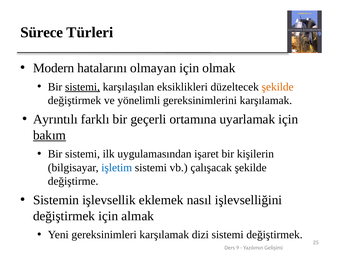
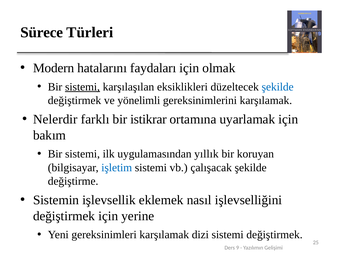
olmayan: olmayan -> faydaları (153, 68)
şekilde colour: orange -> blue (278, 87)
Ayrıntılı: Ayrıntılı -> Nelerdir (55, 119)
geçerli: geçerli -> istikrar (149, 119)
bakım underline: present -> none (49, 135)
işaret: işaret -> yıllık (206, 154)
kişilerin: kişilerin -> koruyan (255, 154)
almak: almak -> yerine (138, 216)
